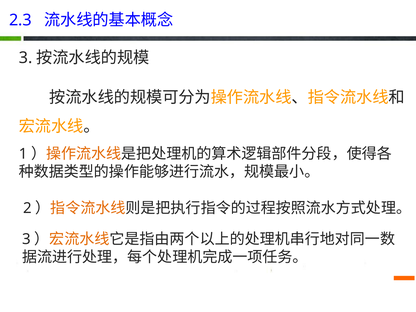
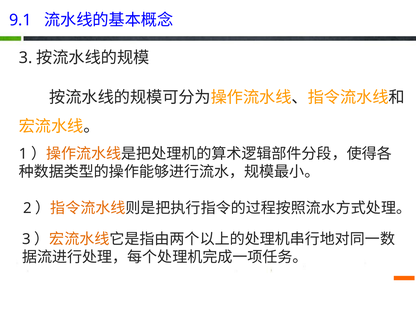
2.3: 2.3 -> 9.1 (20, 20)
